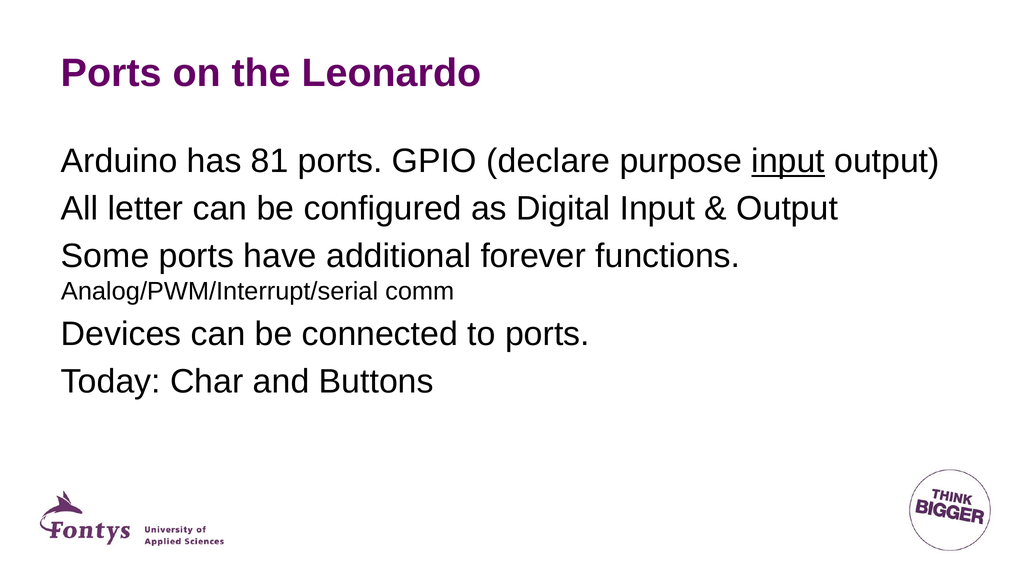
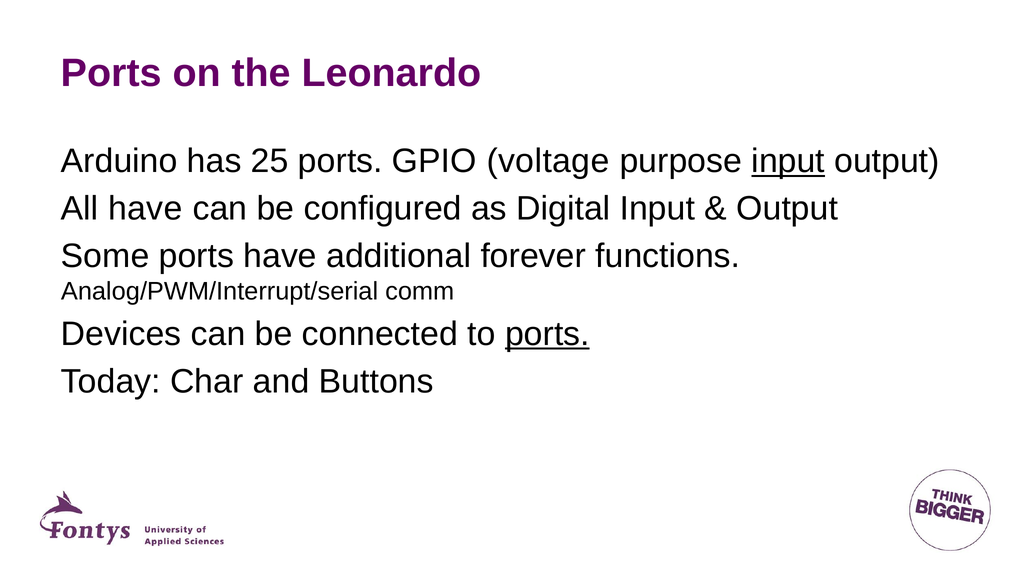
81: 81 -> 25 (270, 161)
declare: declare -> voltage (548, 161)
All letter: letter -> have (145, 209)
ports underline: none -> present (547, 334)
